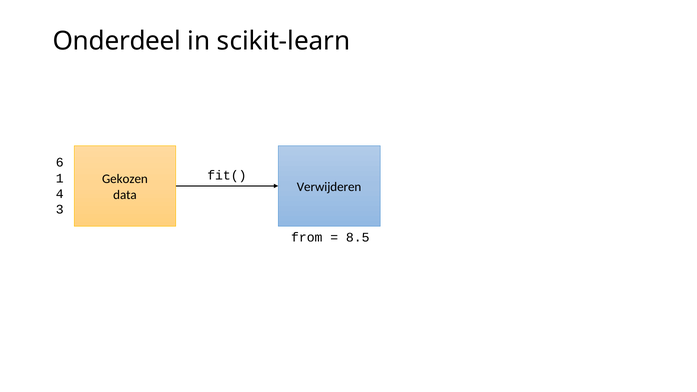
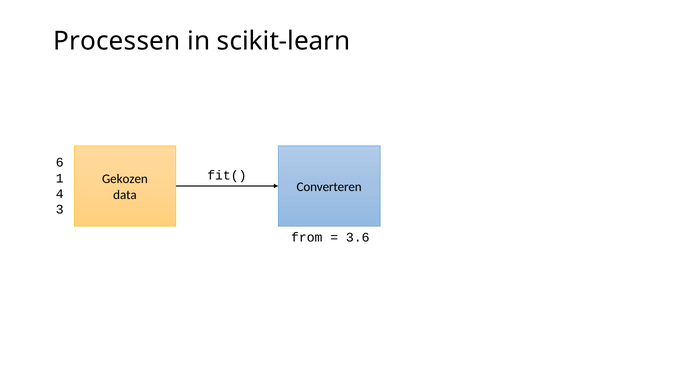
Onderdeel: Onderdeel -> Processen (117, 41)
Verwijderen: Verwijderen -> Converteren (329, 187)
8.5: 8.5 -> 3.6 (358, 238)
